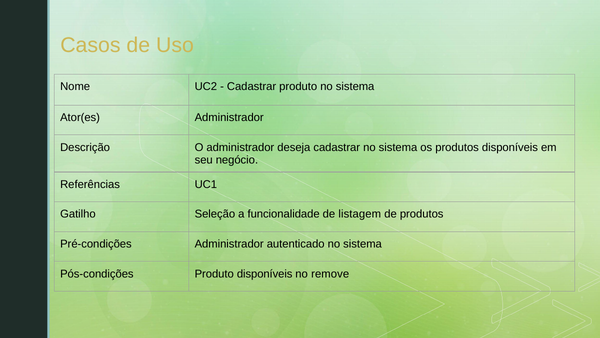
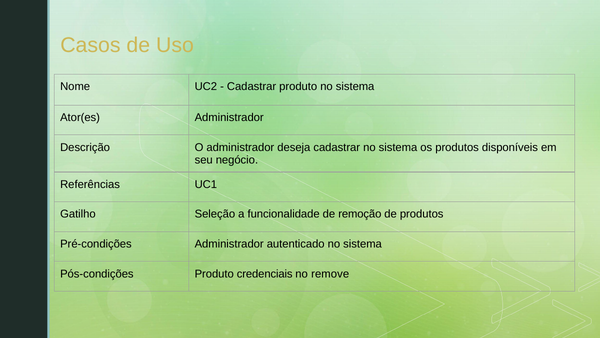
listagem: listagem -> remoção (360, 214)
Produto disponíveis: disponíveis -> credenciais (265, 273)
